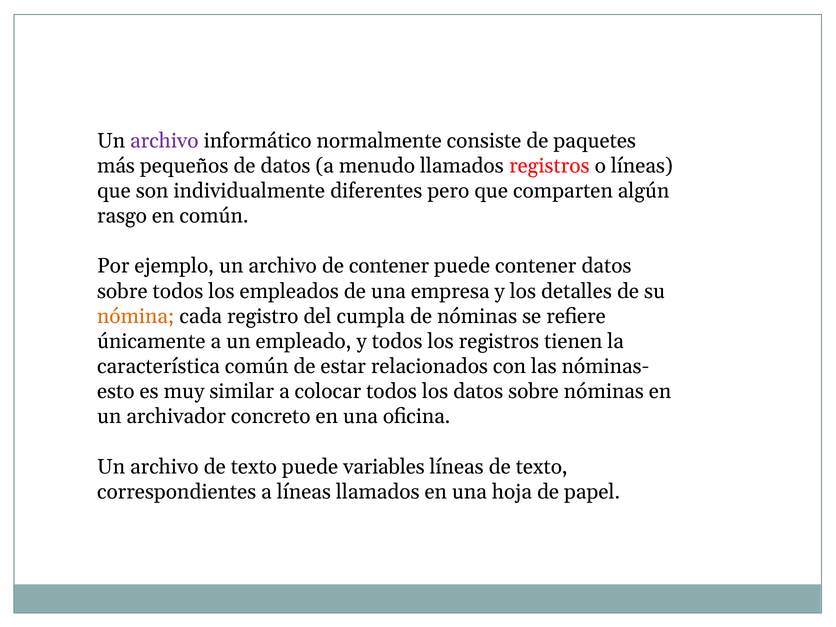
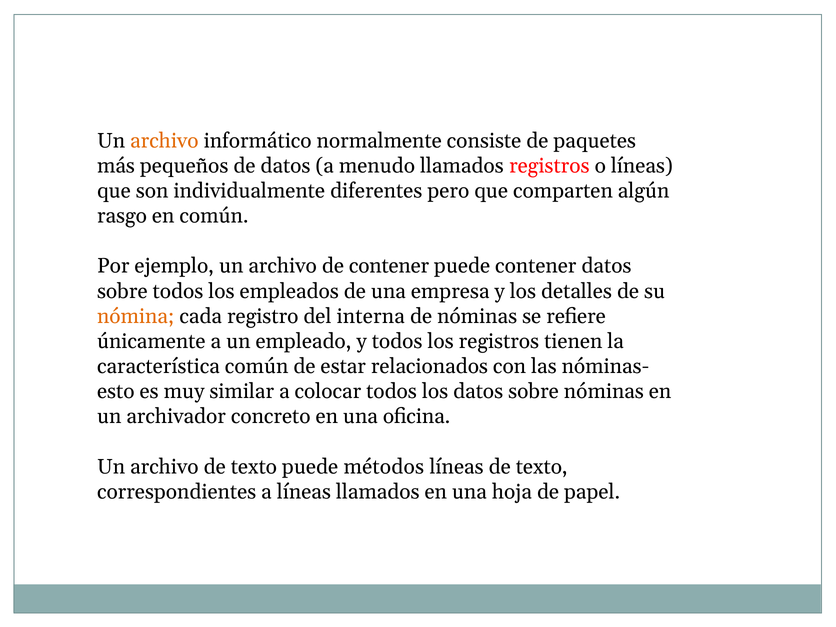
archivo colour: purple -> orange (164, 141)
cumpla: cumpla -> interna (371, 316)
variables: variables -> métodos (384, 467)
